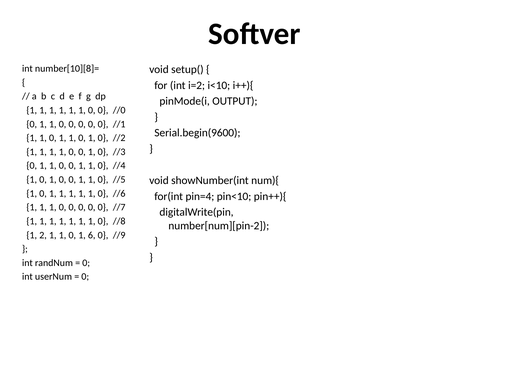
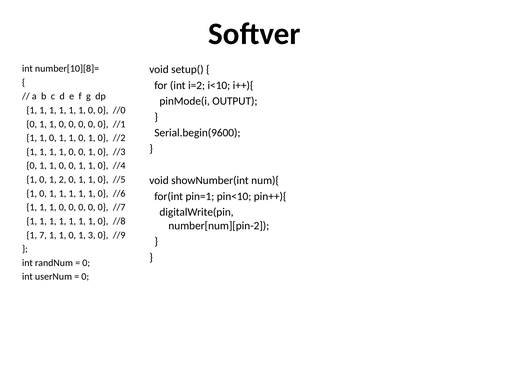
0: 0 -> 2 (62, 179)
pin=4: pin=4 -> pin=1 (200, 196)
2: 2 -> 7 (43, 235)
6: 6 -> 3 (92, 235)
